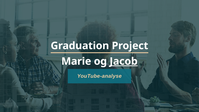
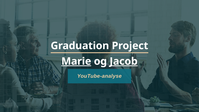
Marie underline: none -> present (76, 61)
